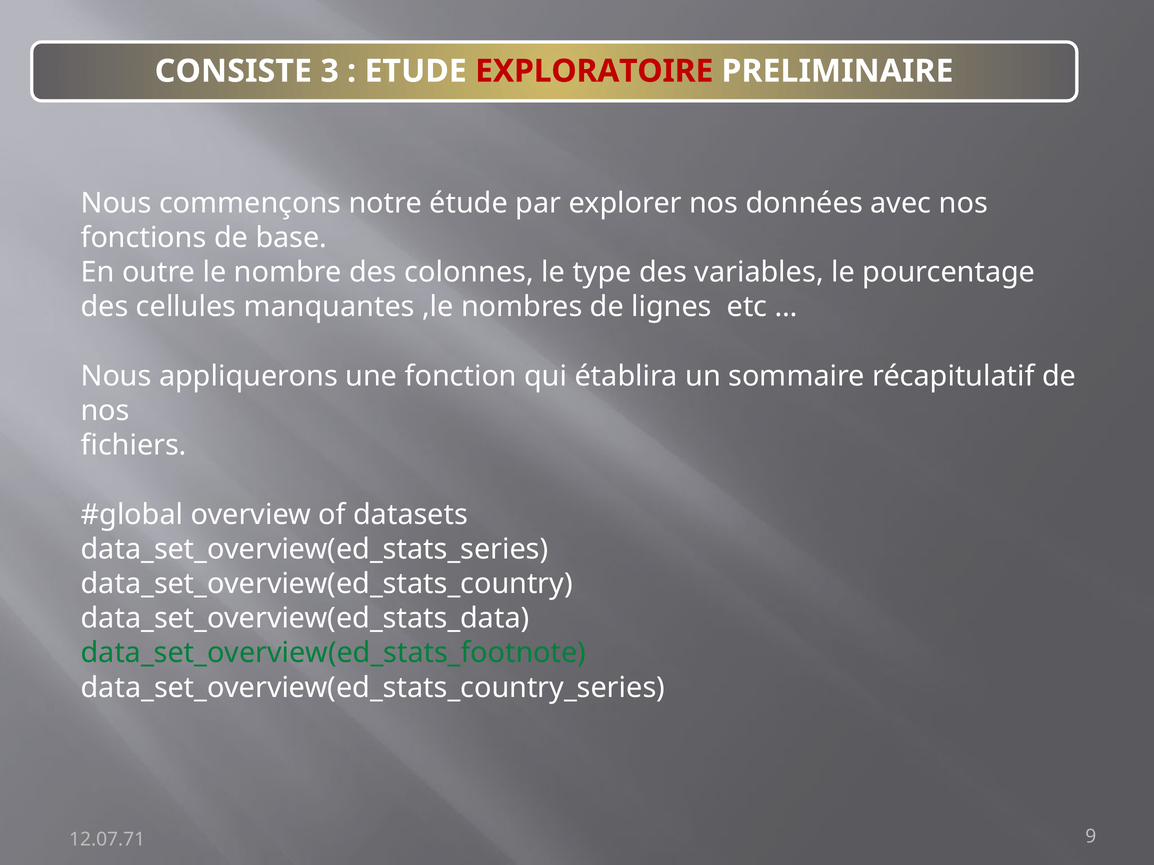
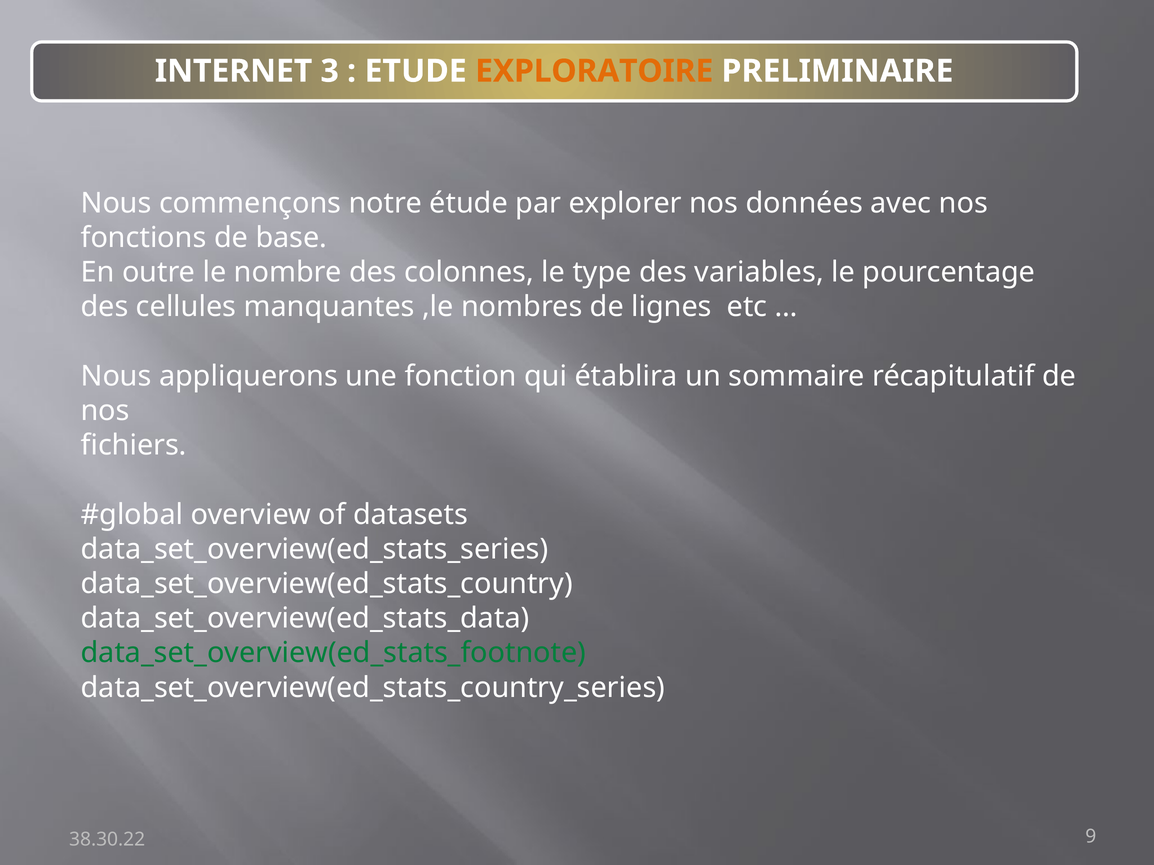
CONSISTE: CONSISTE -> INTERNET (234, 71)
EXPLORATOIRE colour: red -> orange (594, 71)
12.07.71: 12.07.71 -> 38.30.22 (107, 840)
